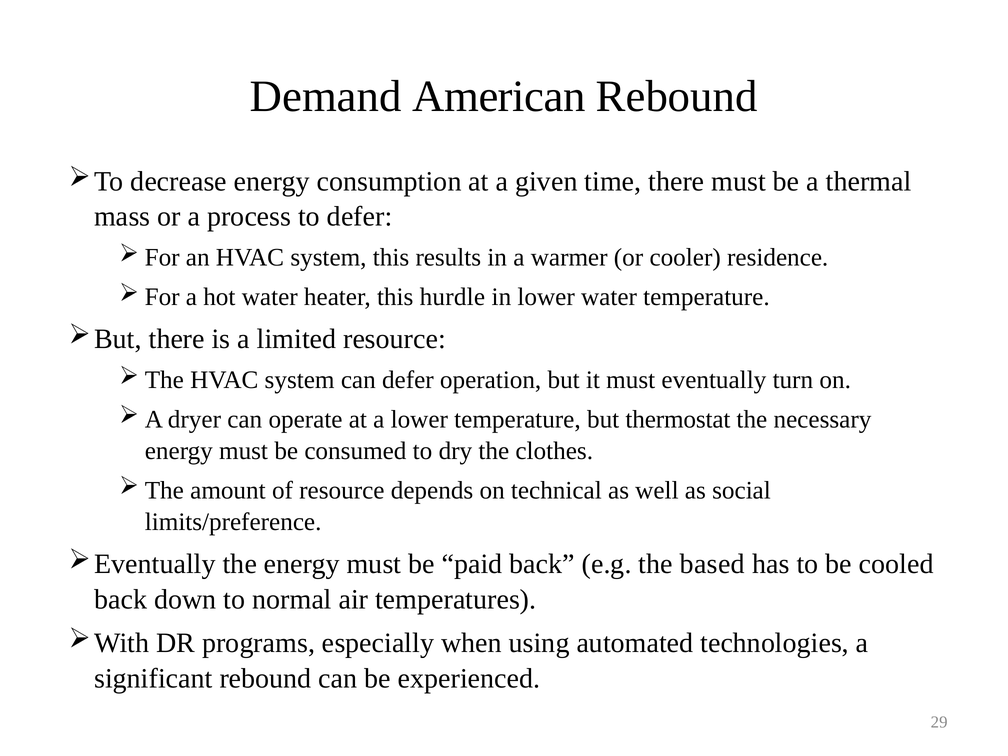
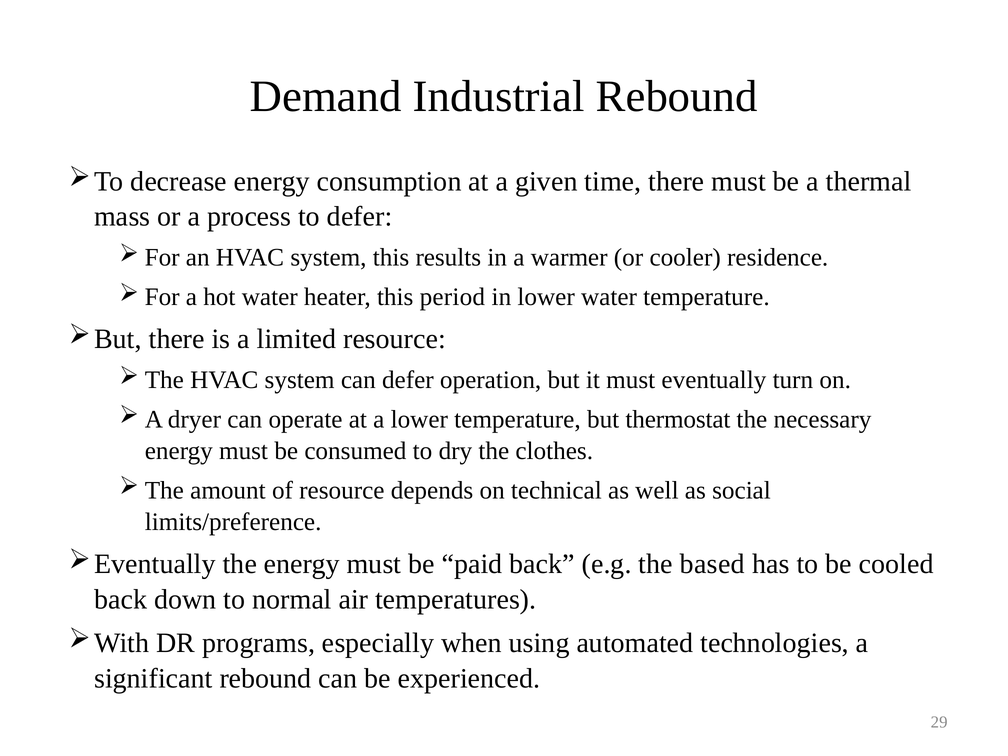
American: American -> Industrial (499, 96)
hurdle: hurdle -> period (452, 297)
